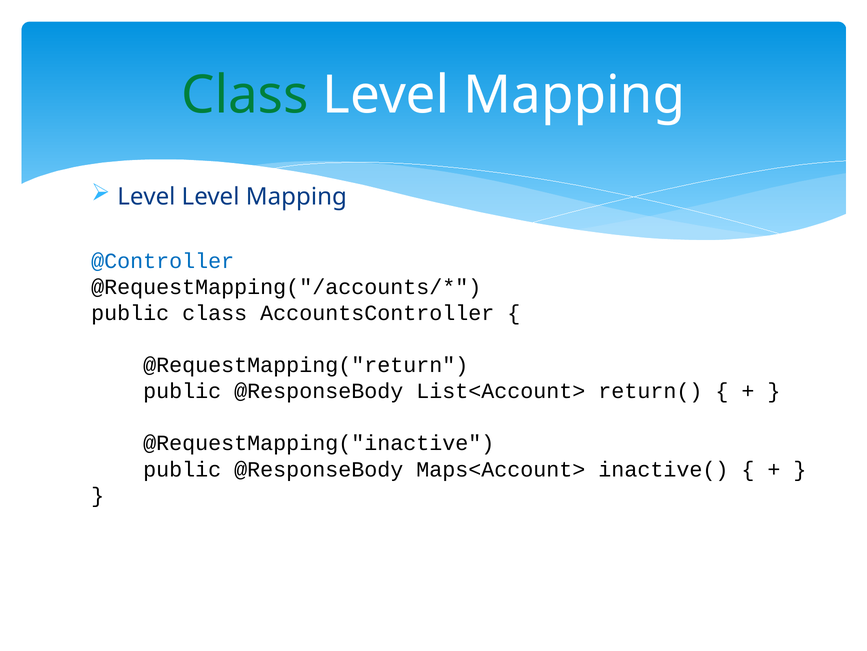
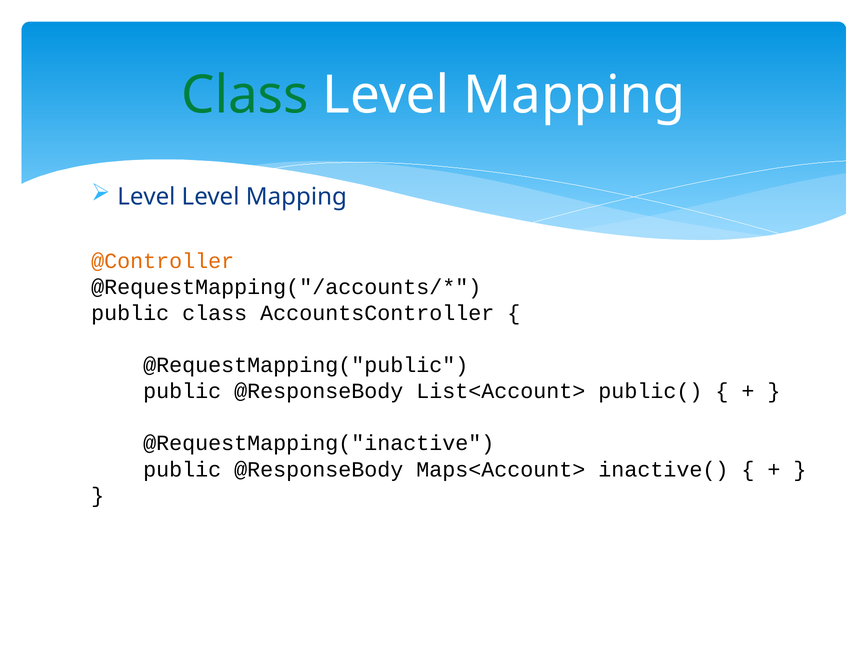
@Controller colour: blue -> orange (163, 261)
@RequestMapping("return: @RequestMapping("return -> @RequestMapping("public (306, 365)
return(: return( -> public( (650, 391)
